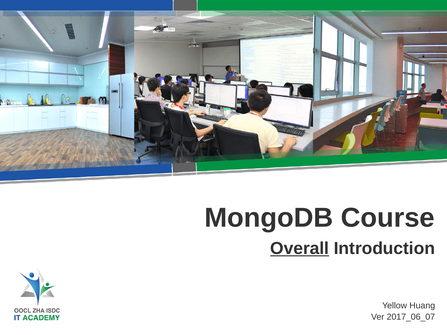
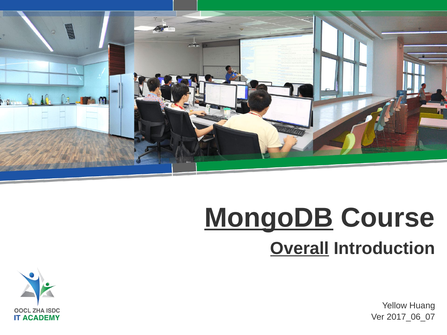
MongoDB underline: none -> present (269, 218)
